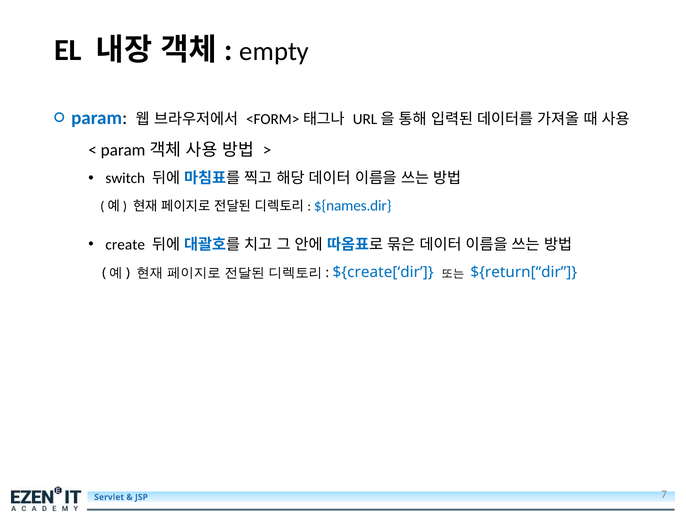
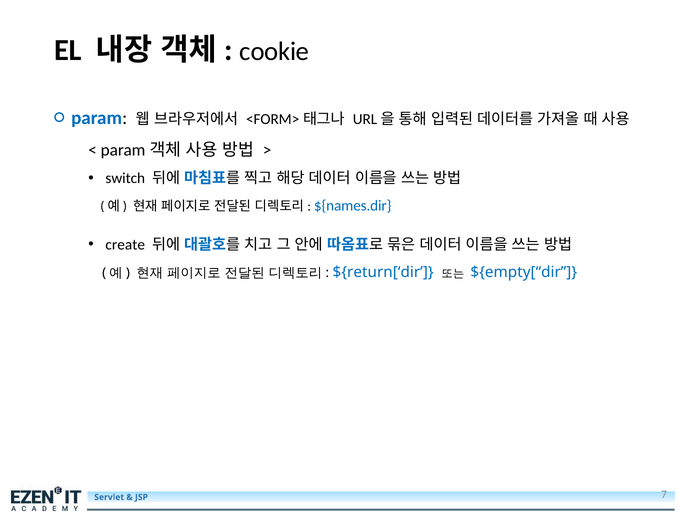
empty: empty -> cookie (274, 51)
${create[‘dir: ${create[‘dir -> ${return[‘dir (383, 272)
${return[“dir: ${return[“dir -> ${empty[“dir (524, 272)
